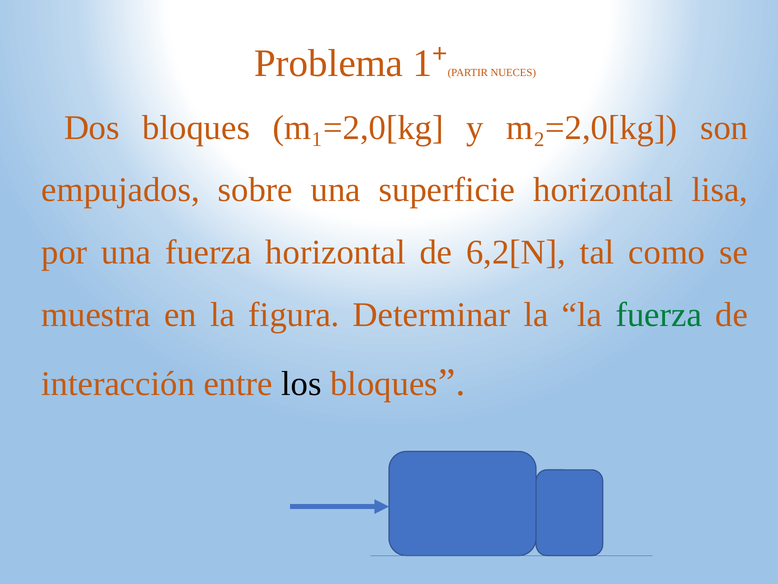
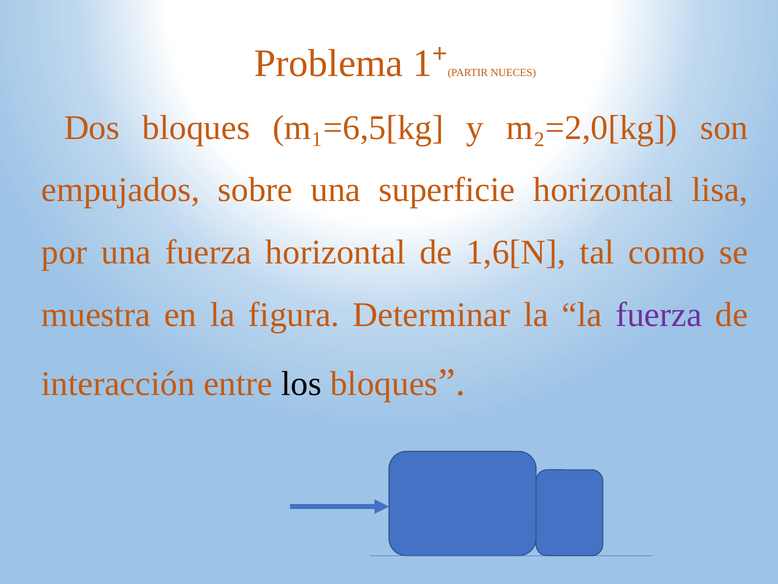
m₁=2,0[kg: m₁=2,0[kg -> m₁=6,5[kg (358, 128)
6,2[N: 6,2[N -> 1,6[N (516, 252)
fuerza colour: green -> purple (659, 314)
